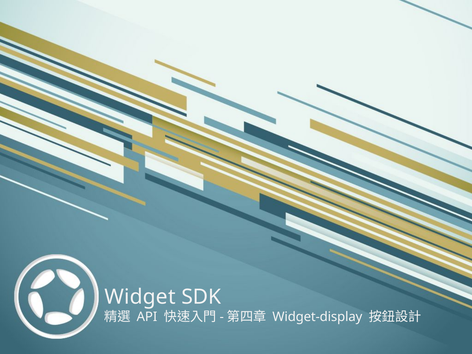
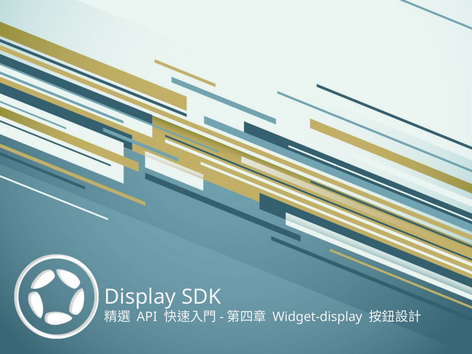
Widget: Widget -> Display (140, 297)
